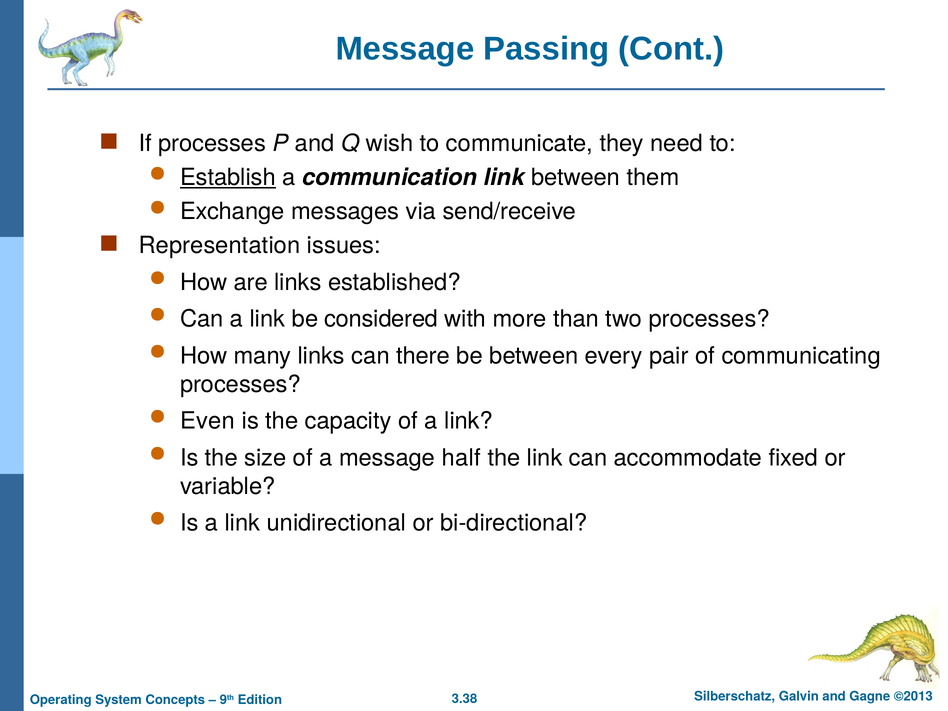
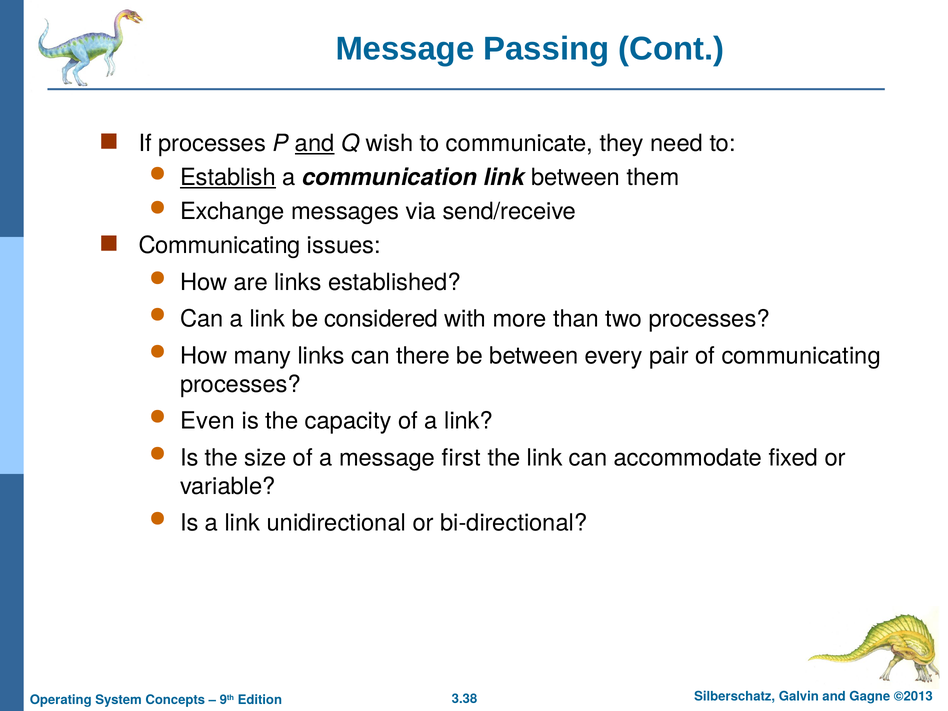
and underline: none -> present (315, 144)
Representation: Representation -> Communicating (220, 245)
half: half -> first (461, 458)
